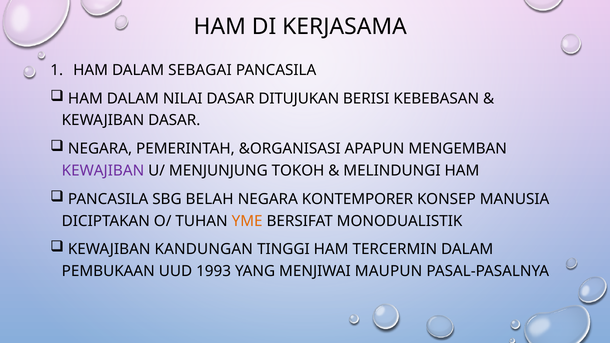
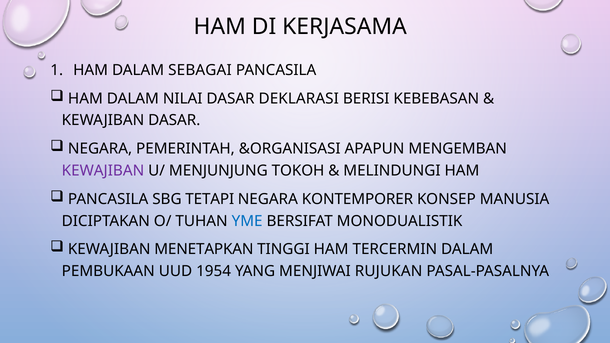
DITUJUKAN: DITUJUKAN -> DEKLARASI (299, 99)
BELAH: BELAH -> TETAPI (210, 199)
YME colour: orange -> blue (247, 221)
KANDUNGAN: KANDUNGAN -> MENETAPKAN (204, 249)
1993: 1993 -> 1954 (214, 271)
MAUPUN: MAUPUN -> RUJUKAN (389, 271)
